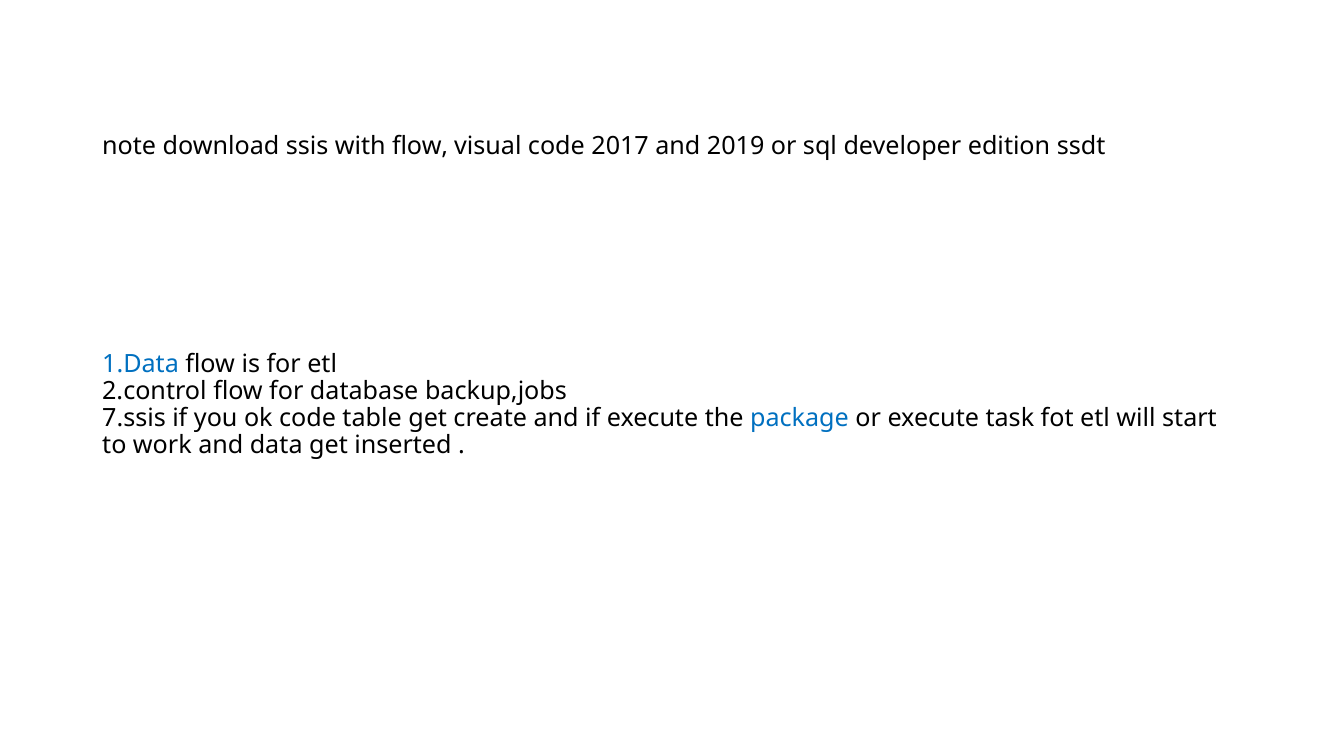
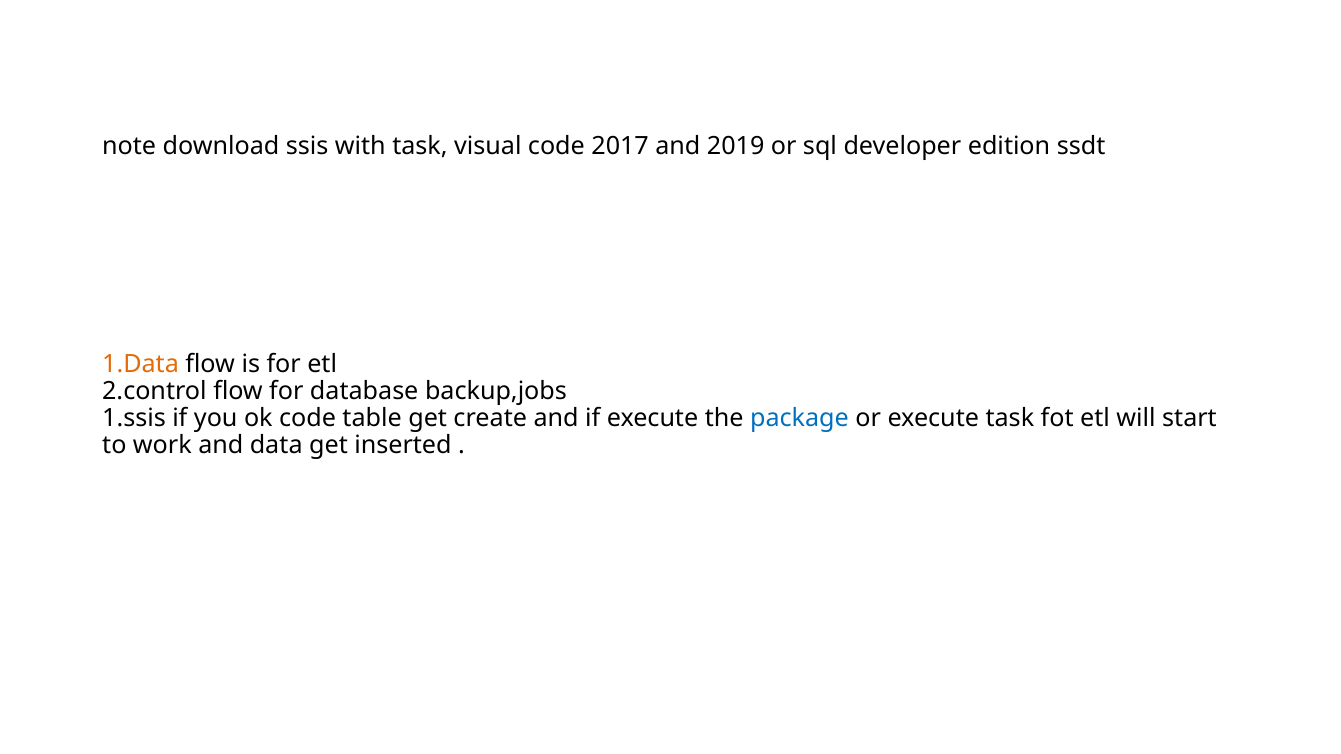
with flow: flow -> task (420, 147)
1.Data colour: blue -> orange (141, 364)
7.ssis: 7.ssis -> 1.ssis (134, 418)
